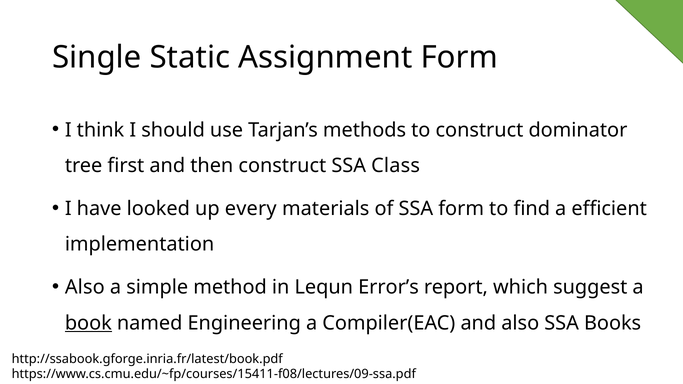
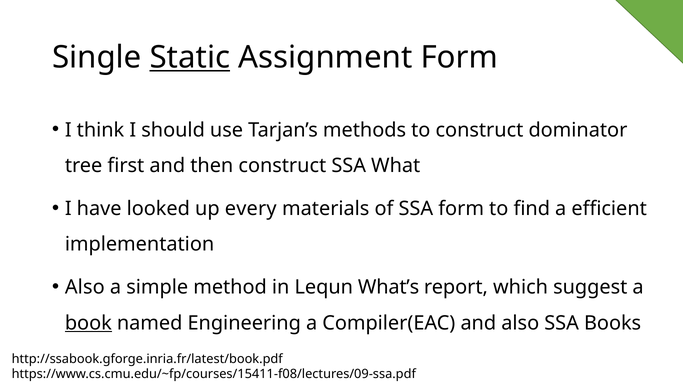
Static underline: none -> present (190, 57)
Class: Class -> What (396, 166)
Error’s: Error’s -> What’s (389, 287)
